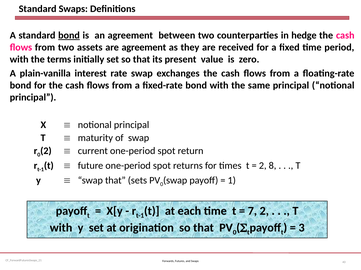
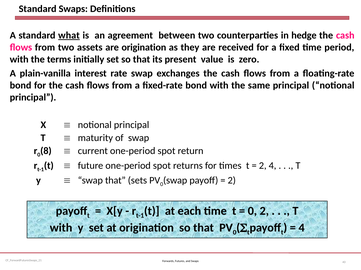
standard bond: bond -> what (69, 35)
are agreement: agreement -> origination (144, 47)
0 2: 2 -> 8 (46, 151)
2 8: 8 -> 4 (273, 166)
1: 1 -> 2 (232, 181)
7: 7 -> 0 (252, 211)
3: 3 -> 4 (302, 228)
